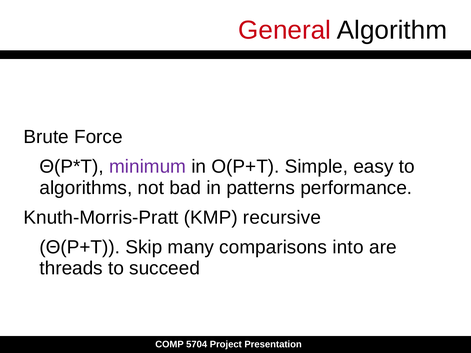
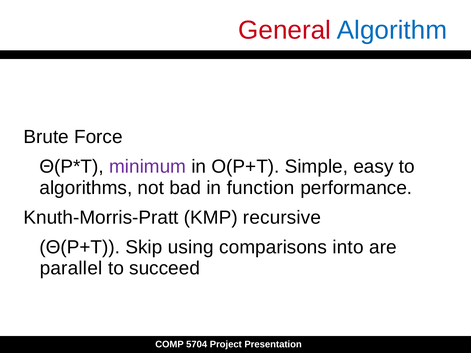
Algorithm colour: black -> blue (392, 30)
patterns: patterns -> function (261, 188)
many: many -> using (191, 247)
threads: threads -> parallel (71, 268)
